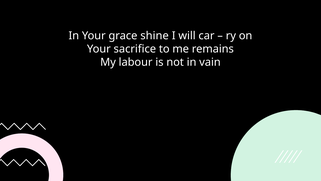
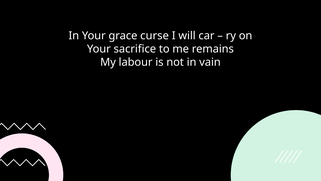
shine: shine -> curse (155, 36)
